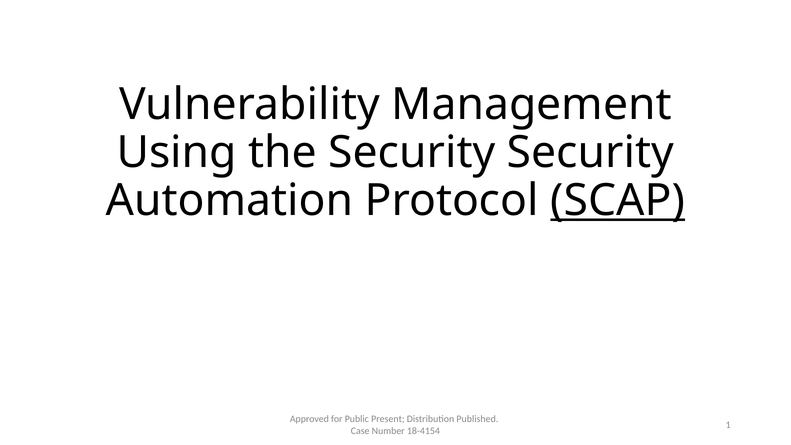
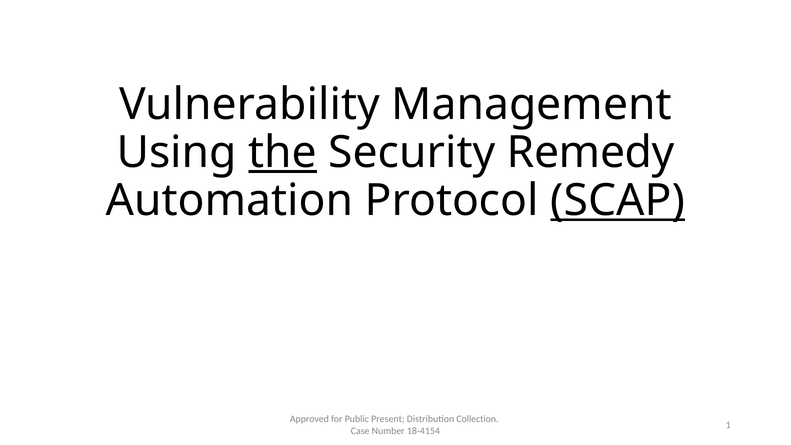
the underline: none -> present (283, 152)
Security Security: Security -> Remedy (591, 152)
Published: Published -> Collection (477, 419)
